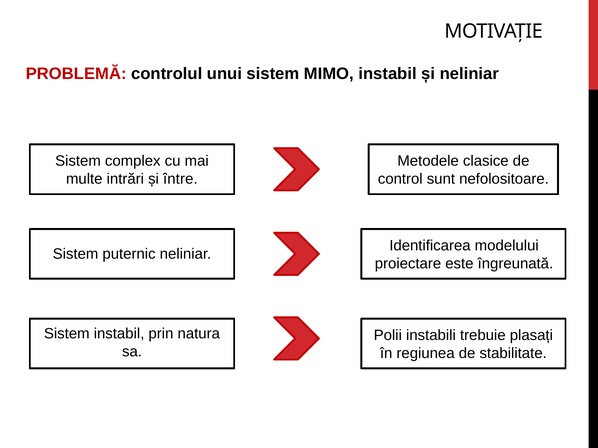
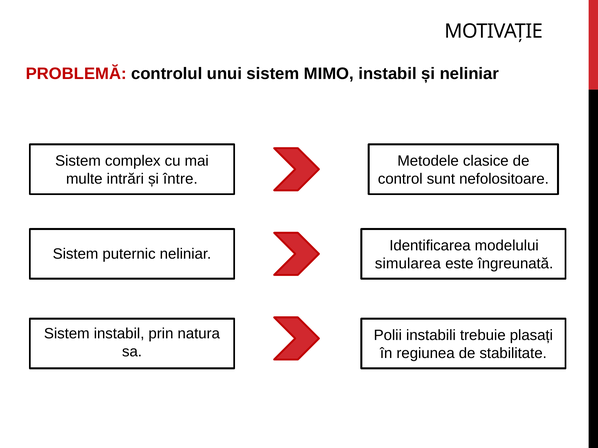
proiectare: proiectare -> simularea (408, 264)
